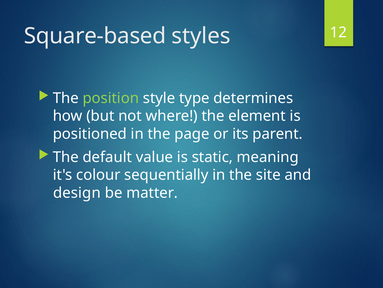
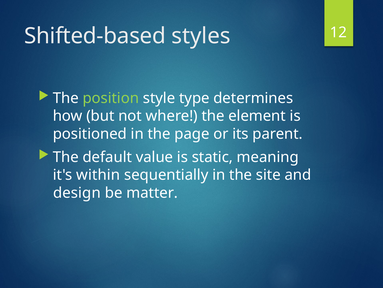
Square-based: Square-based -> Shifted-based (95, 36)
colour: colour -> within (98, 175)
